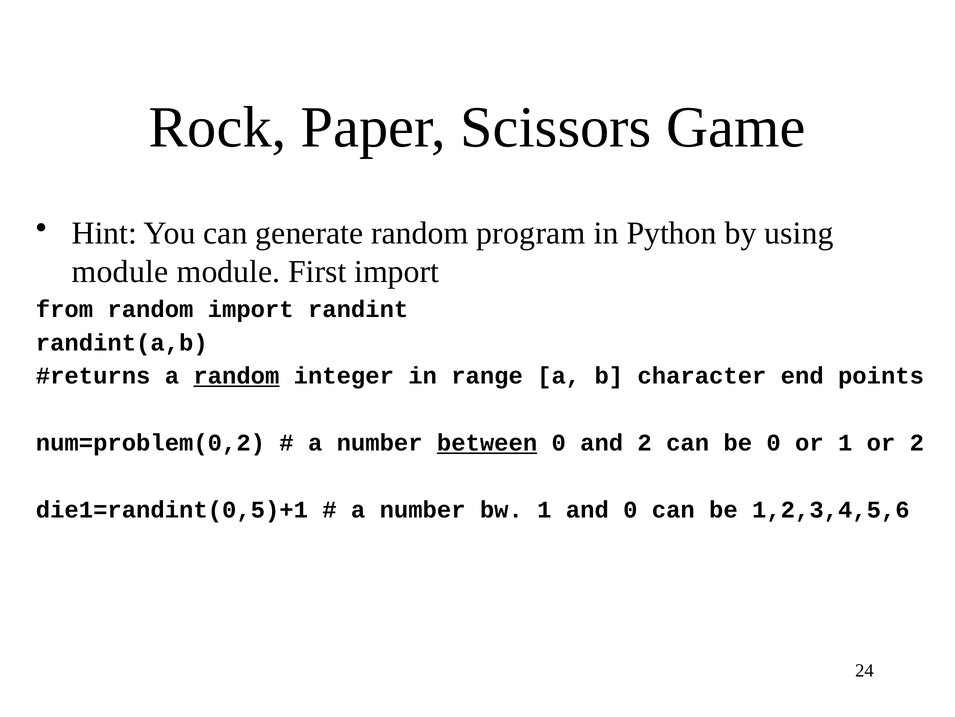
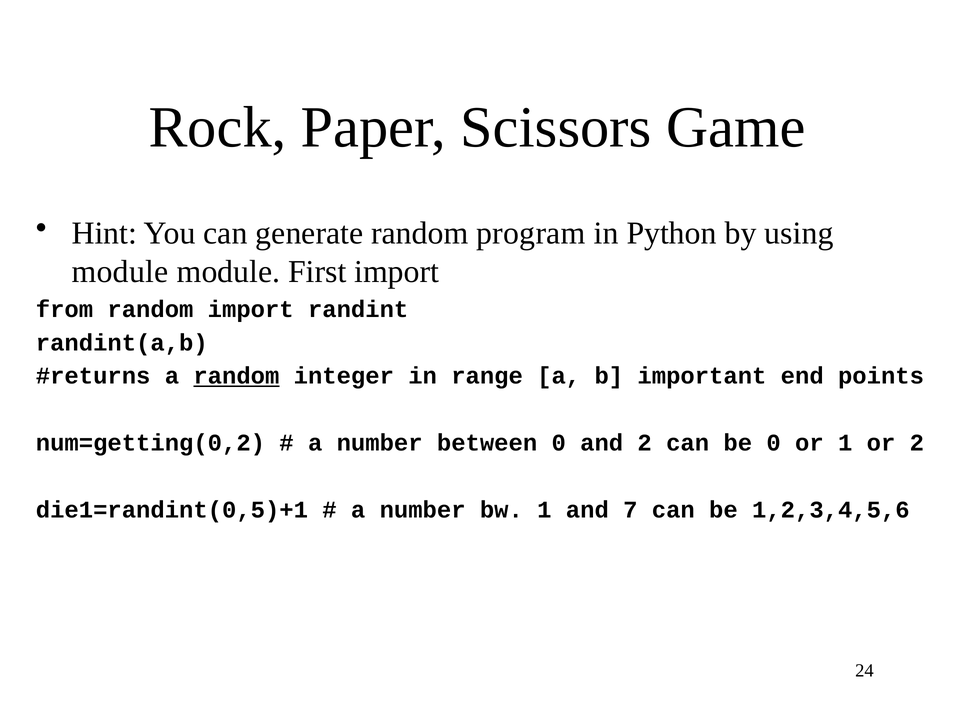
character: character -> important (702, 376)
num=problem(0,2: num=problem(0,2 -> num=getting(0,2 (150, 443)
between underline: present -> none (487, 443)
and 0: 0 -> 7 (630, 509)
